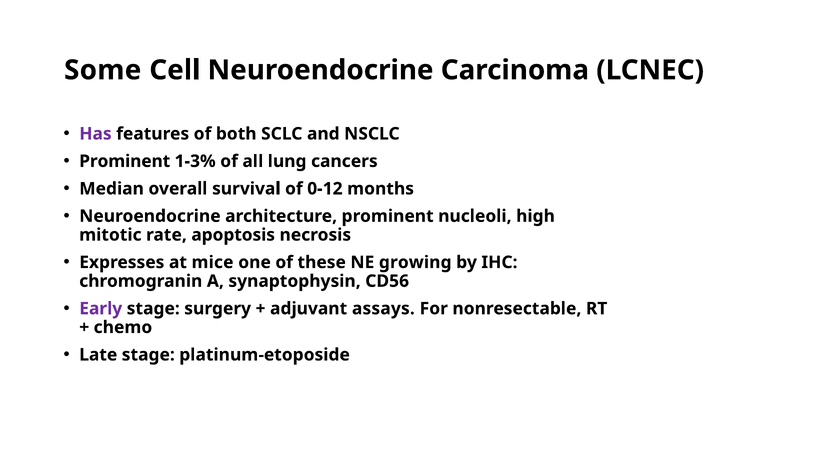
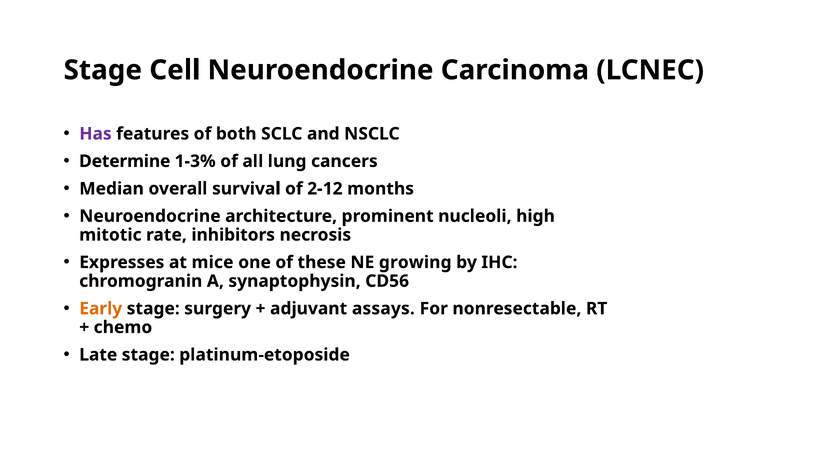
Some: Some -> Stage (103, 70)
Prominent: Prominent -> Determine (125, 161)
0-12: 0-12 -> 2-12 (325, 189)
apoptosis: apoptosis -> inhibitors (233, 235)
Early colour: purple -> orange (101, 309)
